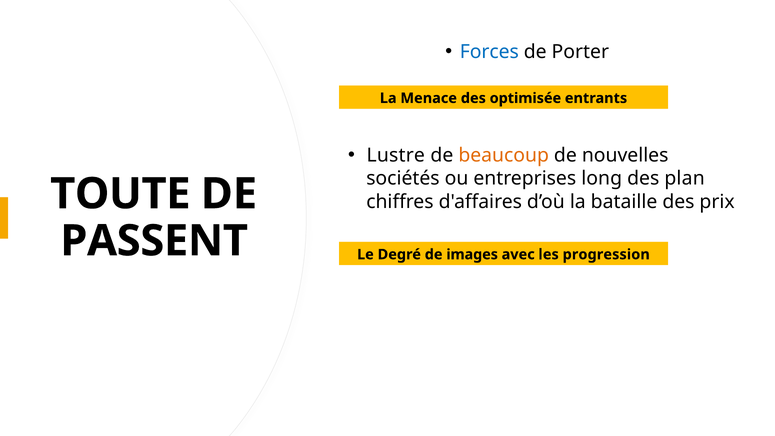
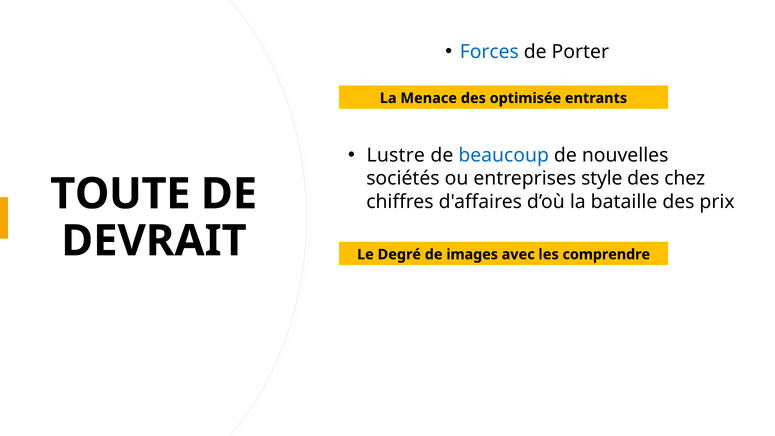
beaucoup colour: orange -> blue (504, 155)
long: long -> style (602, 178)
plan: plan -> chez (685, 178)
PASSENT: PASSENT -> DEVRAIT (154, 241)
progression: progression -> comprendre (606, 254)
